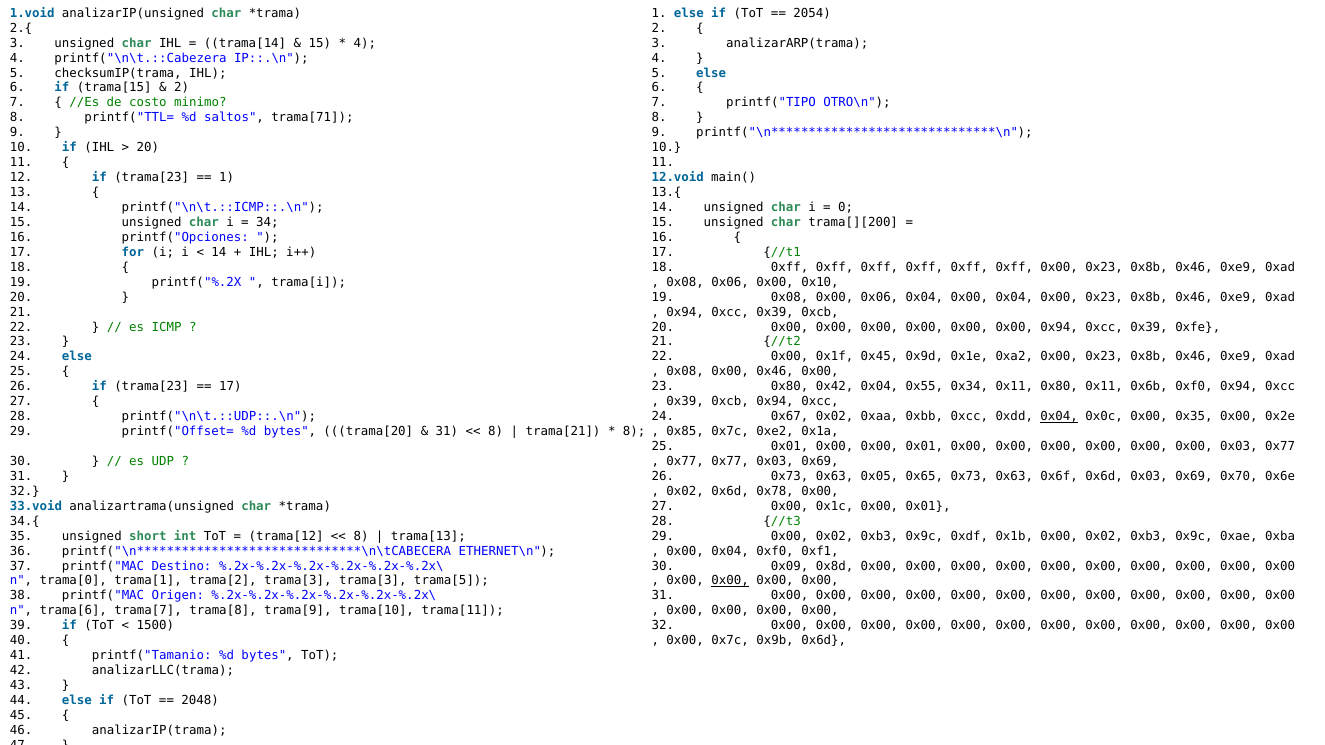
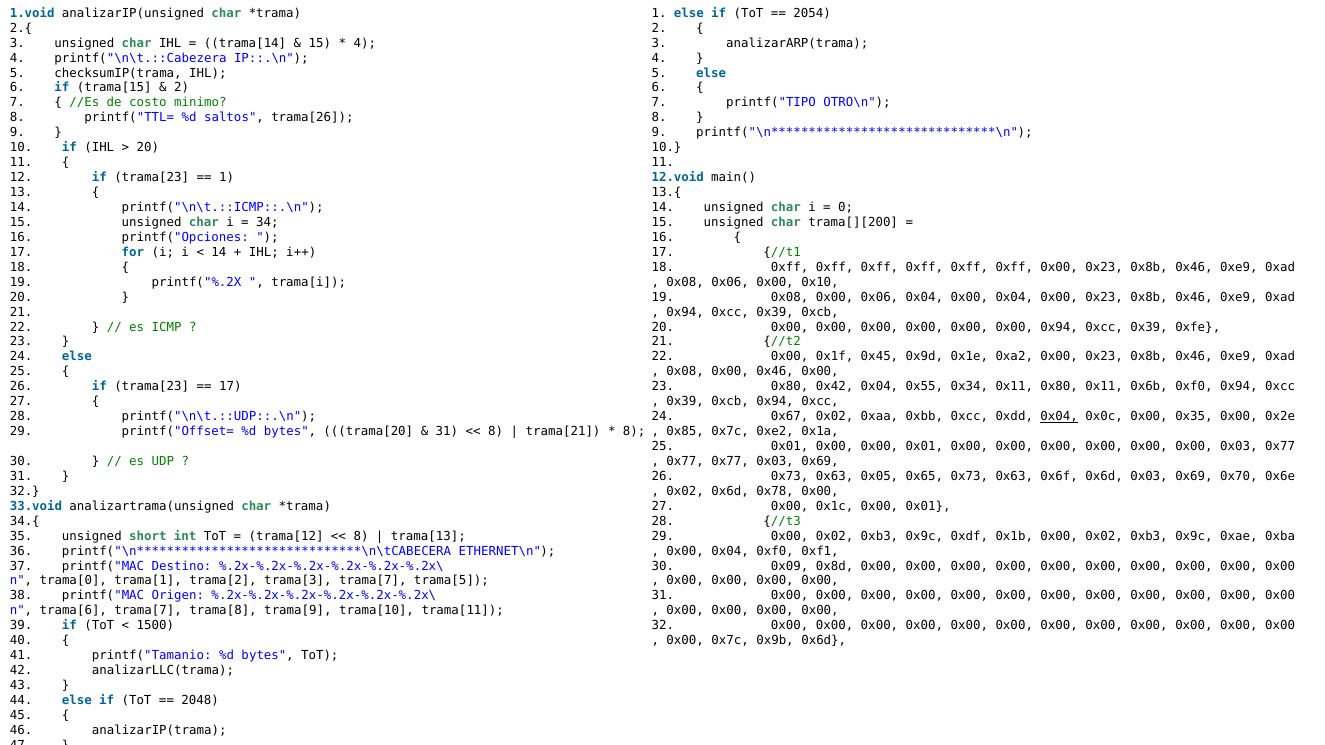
trama[71: trama[71 -> trama[26 (312, 118)
trama[3 trama[3: trama[3 -> trama[7 (373, 581)
0x00 underline: present -> none (730, 581)
